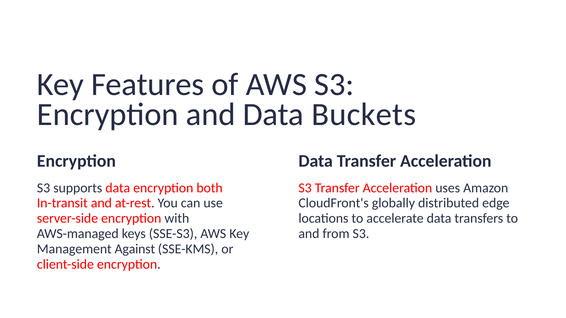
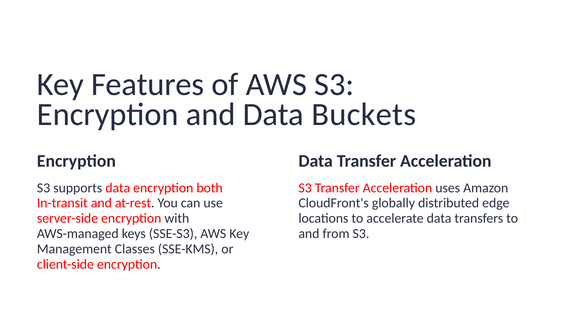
Against: Against -> Classes (135, 249)
